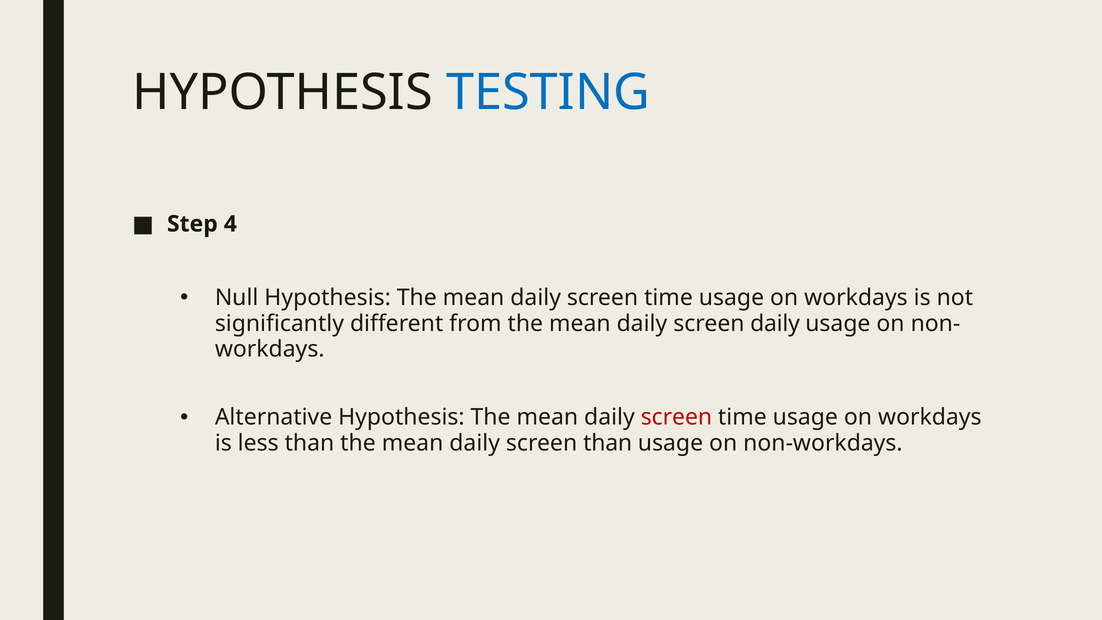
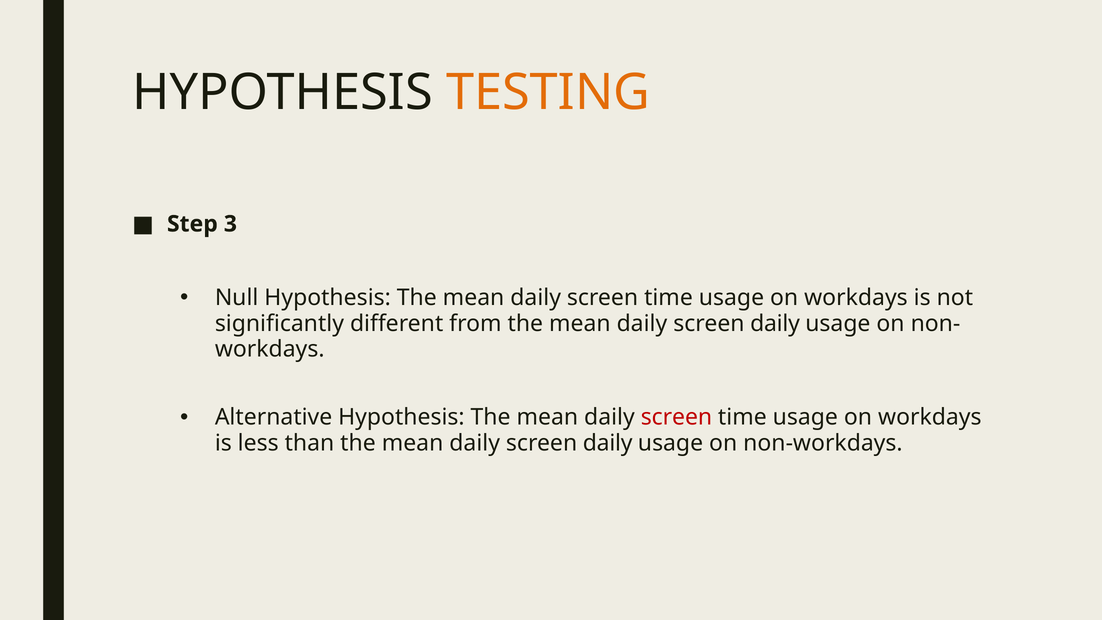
TESTING colour: blue -> orange (548, 93)
4: 4 -> 3 (230, 224)
than: than -> daily (608, 443)
